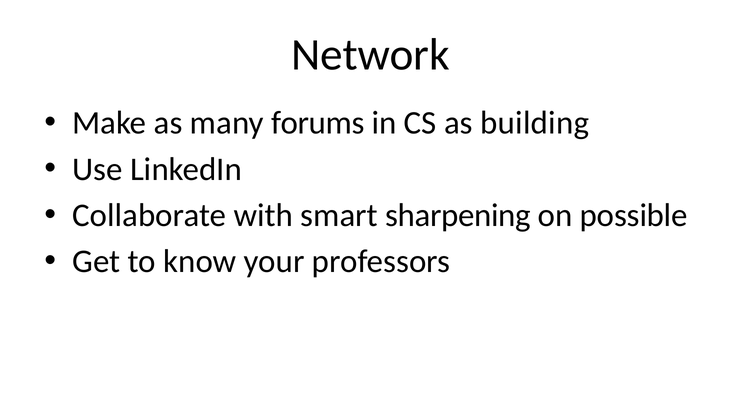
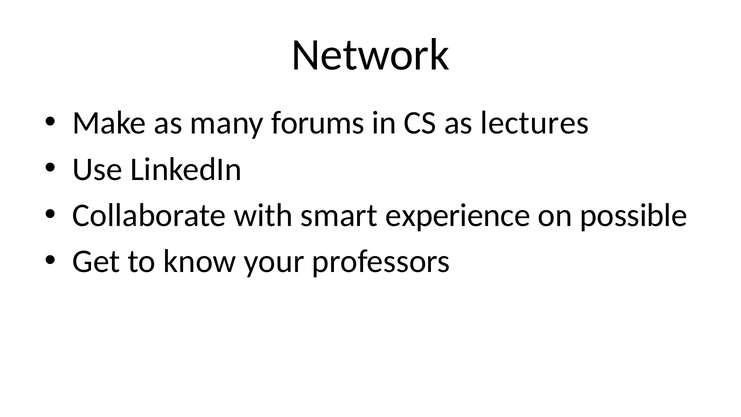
building: building -> lectures (535, 123)
sharpening: sharpening -> experience (458, 215)
